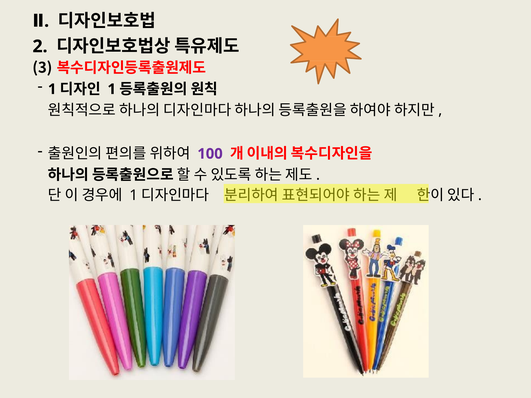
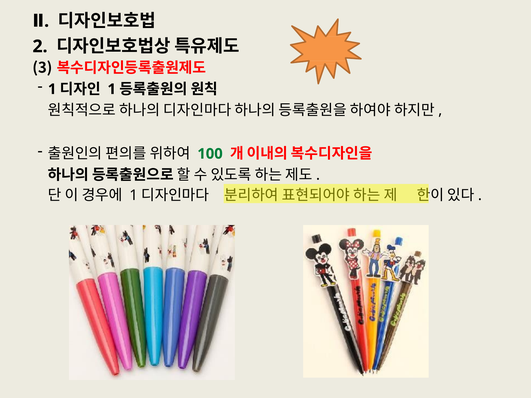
100 colour: purple -> green (210, 154)
